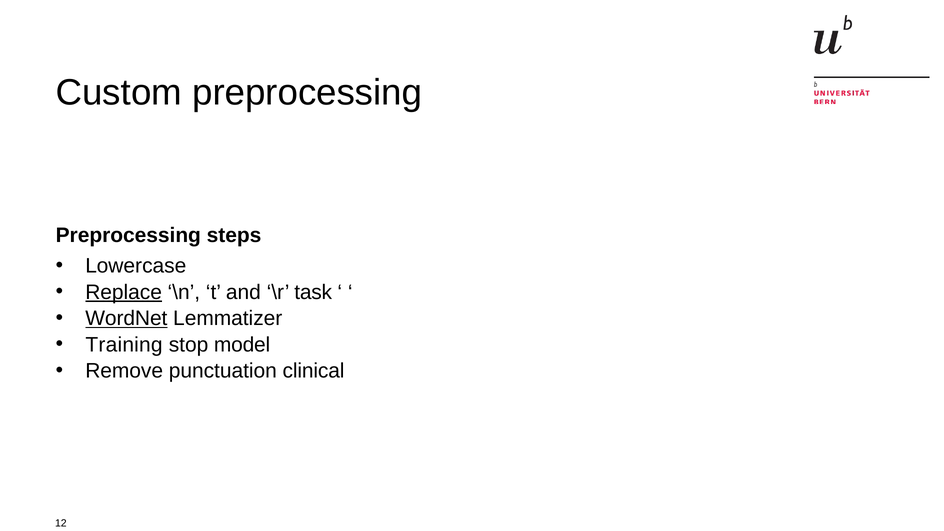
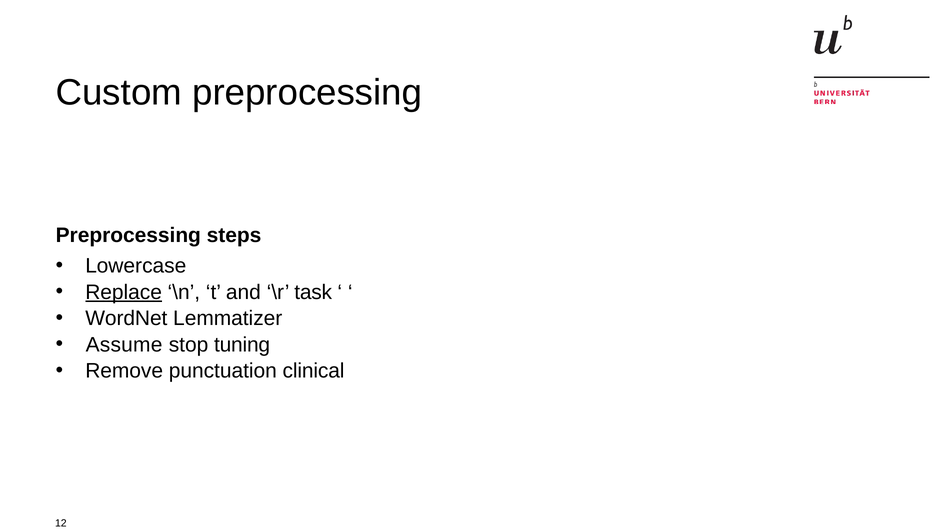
WordNet underline: present -> none (126, 318)
Training: Training -> Assume (124, 345)
model: model -> tuning (242, 345)
